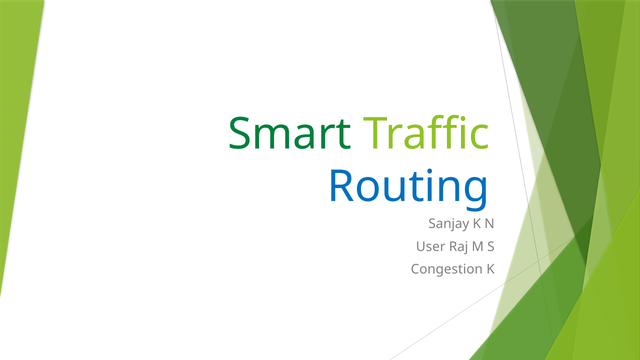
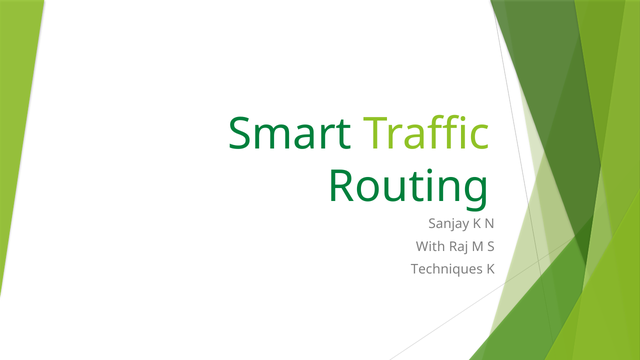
Routing colour: blue -> green (409, 187)
User: User -> With (431, 247)
Congestion: Congestion -> Techniques (447, 269)
